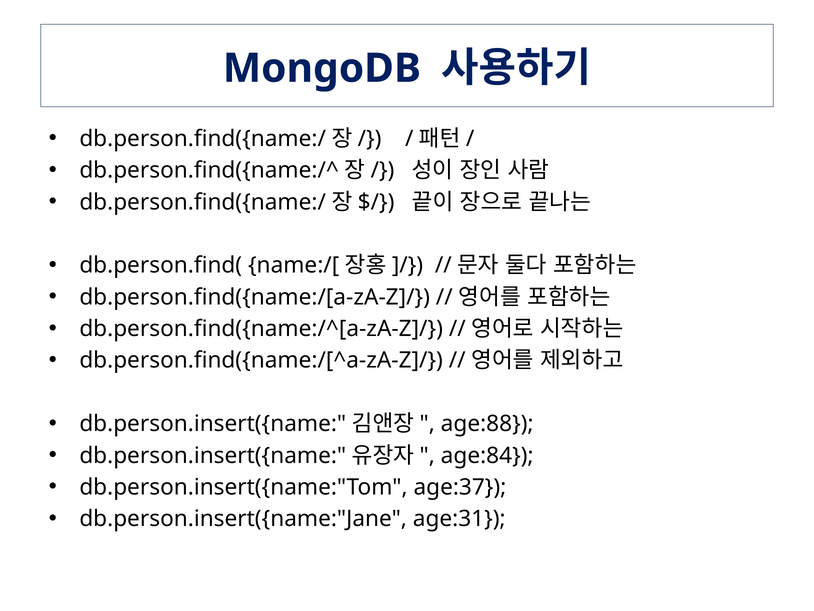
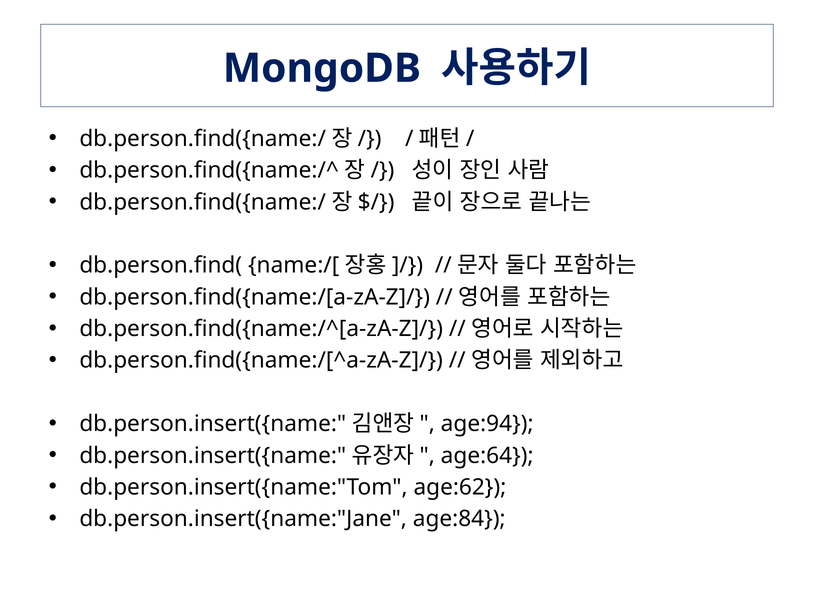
age:88: age:88 -> age:94 (487, 424)
age:84: age:84 -> age:64 (487, 455)
age:37: age:37 -> age:62 (460, 487)
age:31: age:31 -> age:84 (459, 519)
